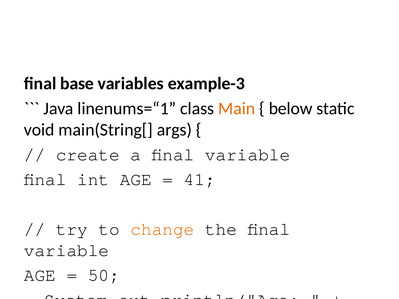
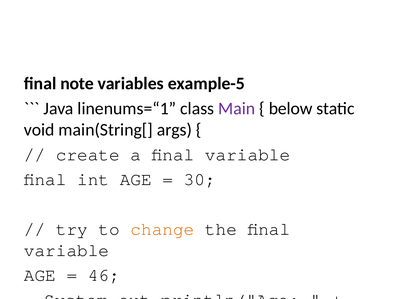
base: base -> note (77, 84)
example-3: example-3 -> example-5 (206, 84)
Main colour: orange -> purple (237, 109)
41: 41 -> 30 (200, 179)
50: 50 -> 46 (104, 275)
